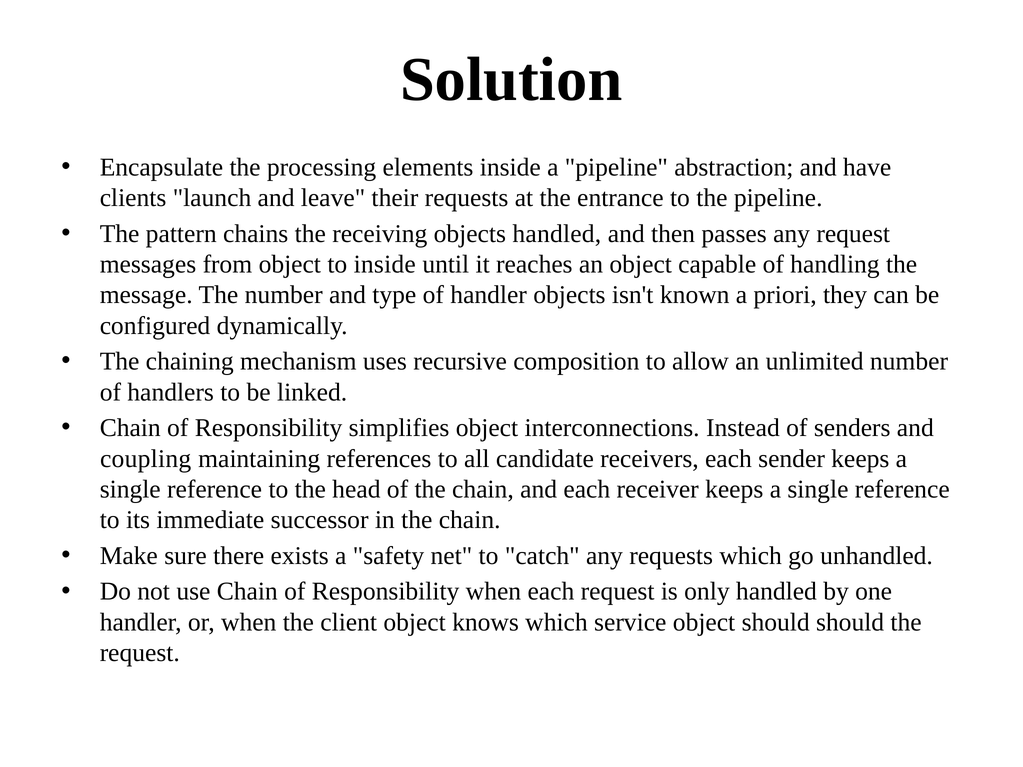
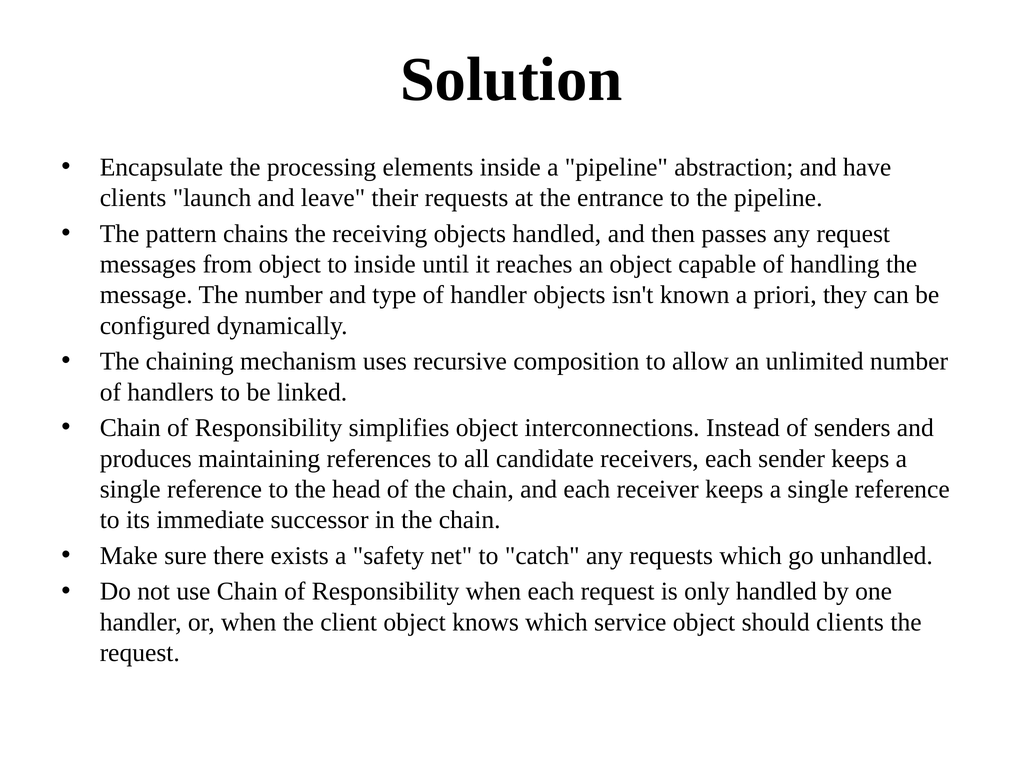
coupling: coupling -> produces (146, 459)
should should: should -> clients (850, 622)
